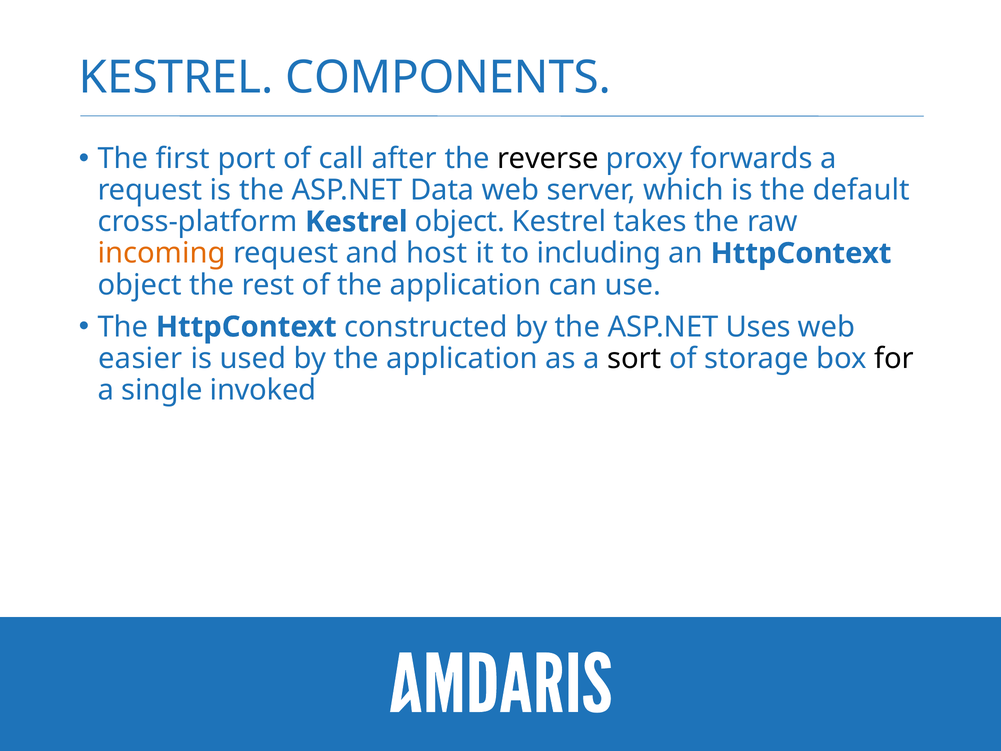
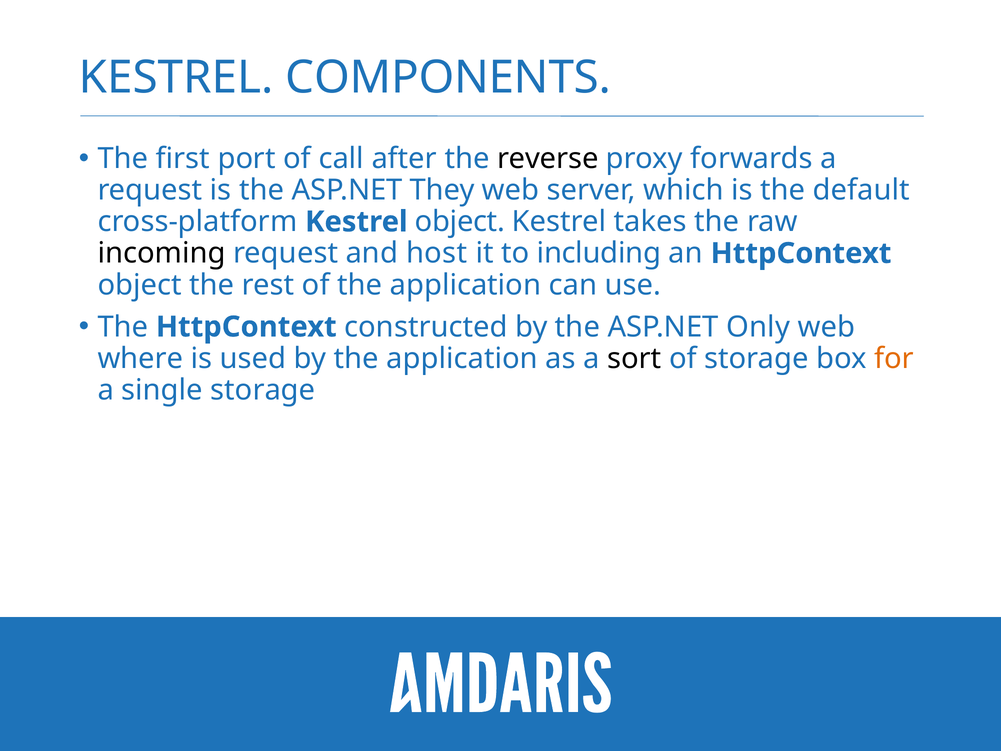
Data: Data -> They (442, 190)
incoming colour: orange -> black (162, 253)
Uses: Uses -> Only (758, 327)
easier: easier -> where (140, 358)
for colour: black -> orange (894, 358)
single invoked: invoked -> storage (263, 390)
